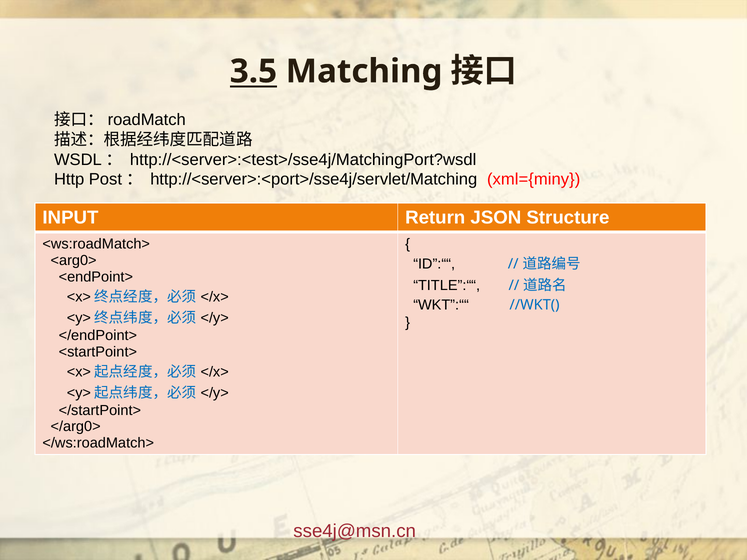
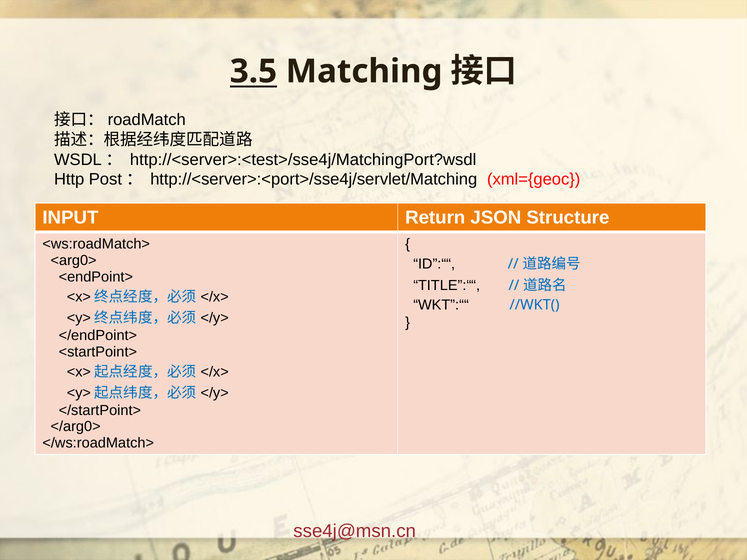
xml={miny: xml={miny -> xml={geoc (534, 180)
